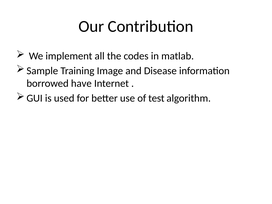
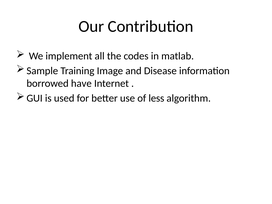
test: test -> less (156, 98)
